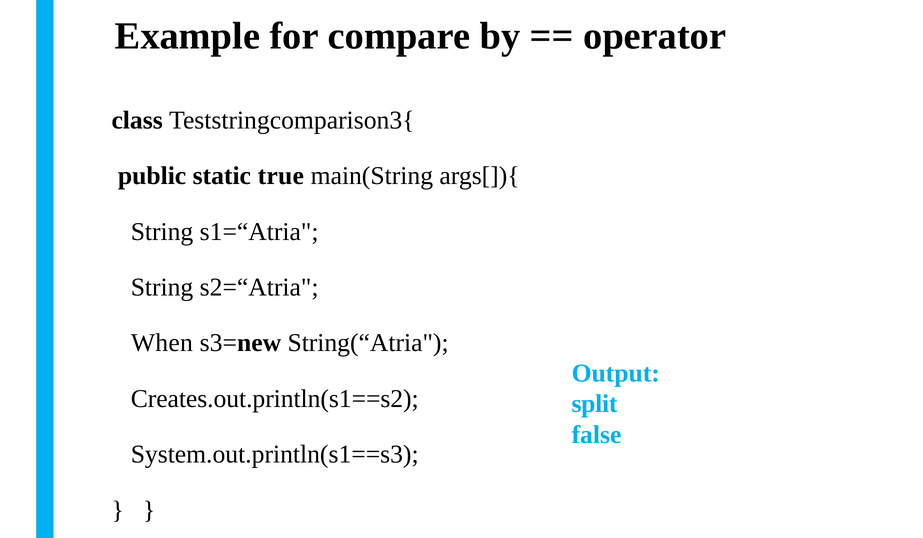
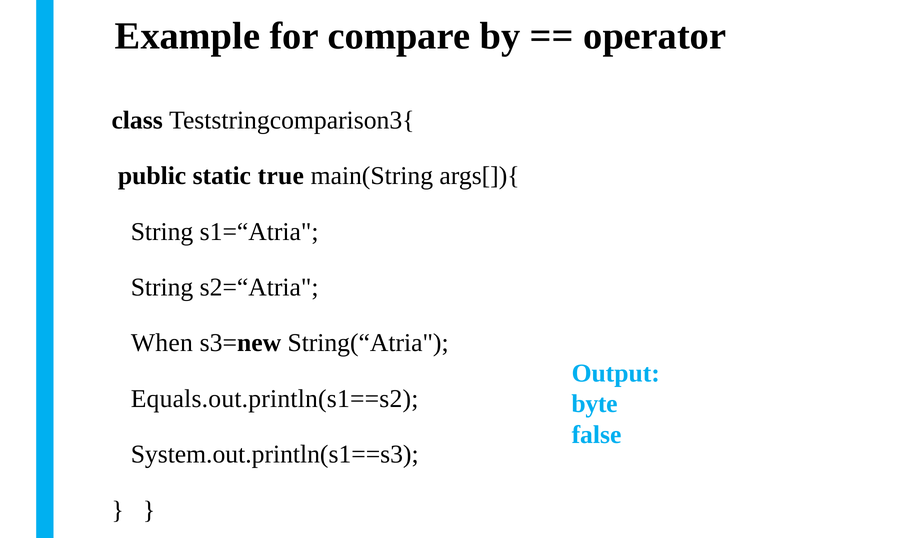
Creates.out.println(s1==s2: Creates.out.println(s1==s2 -> Equals.out.println(s1==s2 (275, 399)
split: split -> byte (594, 404)
